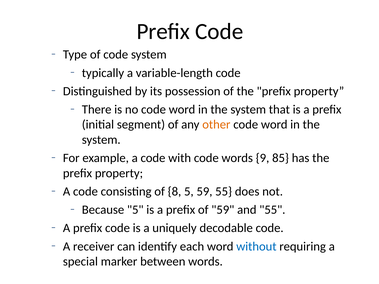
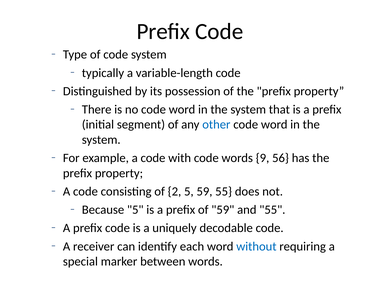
other colour: orange -> blue (216, 125)
85: 85 -> 56 (281, 158)
8: 8 -> 2 (174, 192)
